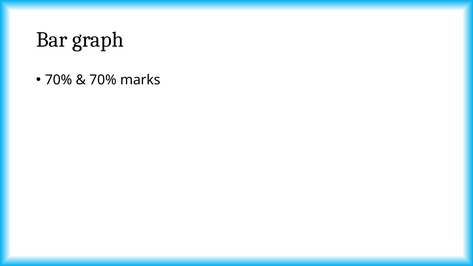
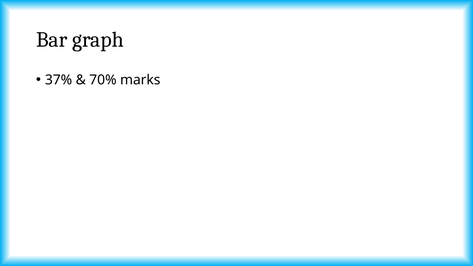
70%: 70% -> 37% (59, 80)
